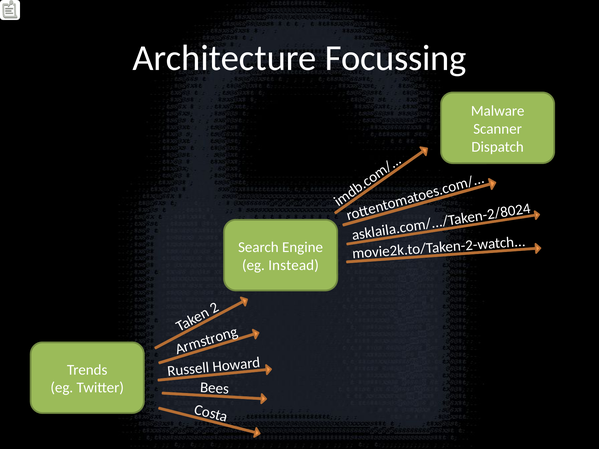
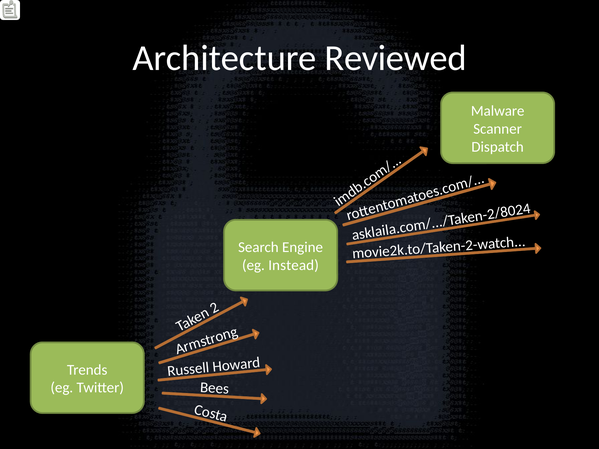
Focussing: Focussing -> Reviewed (396, 58)
